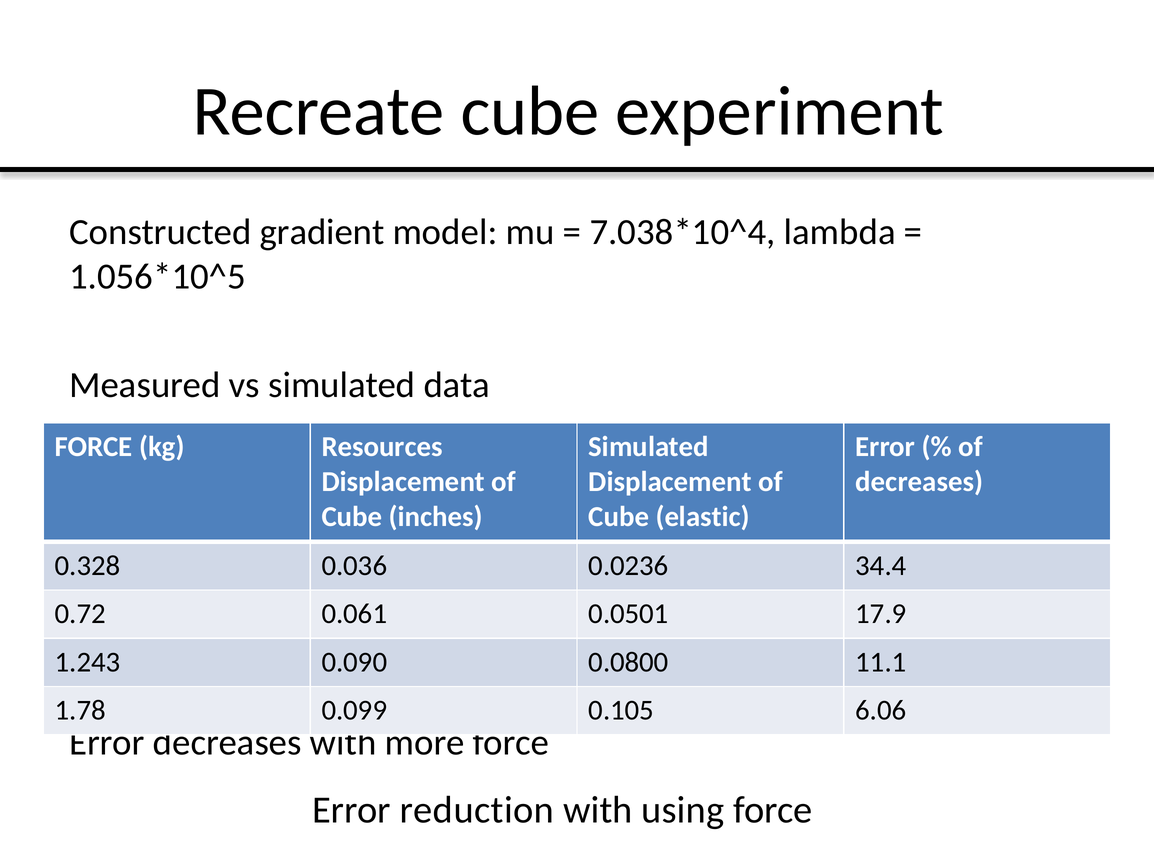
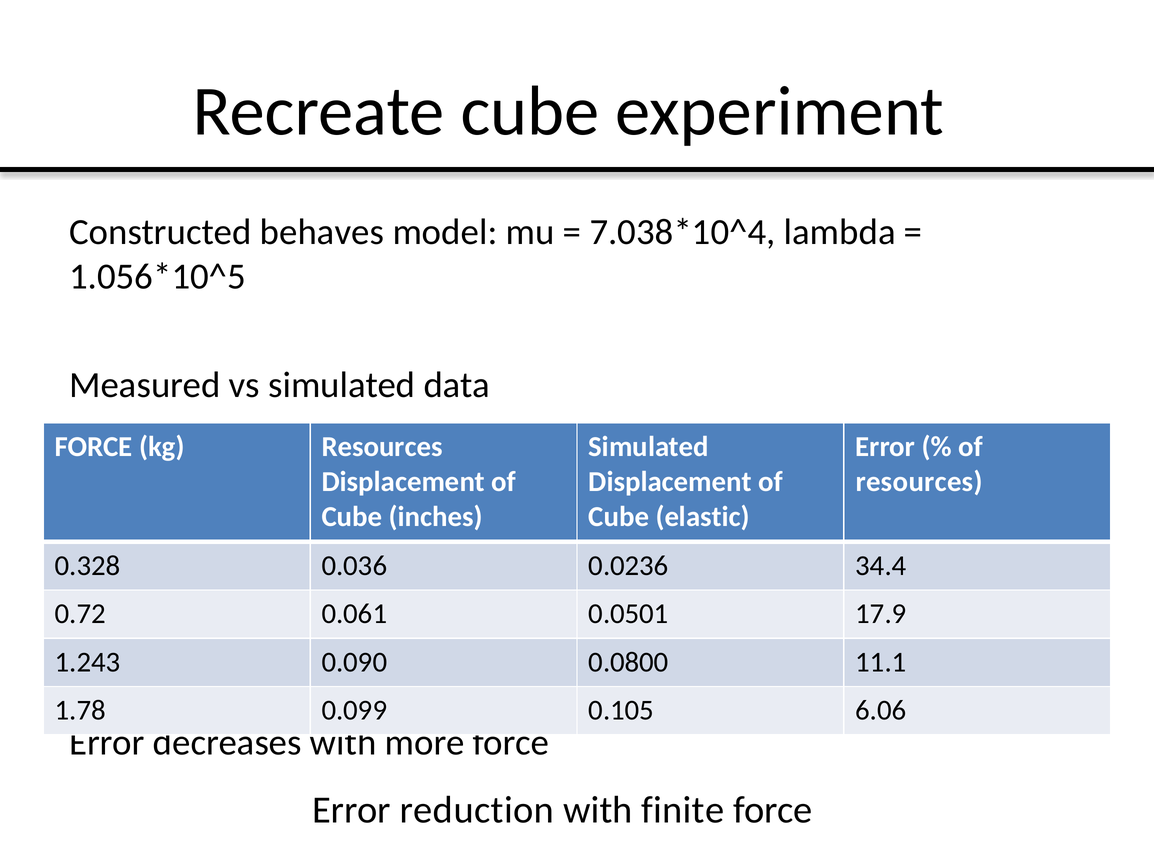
gradient: gradient -> behaves (322, 232)
decreases: decreases -> resources (919, 482)
using: using -> finite (683, 810)
